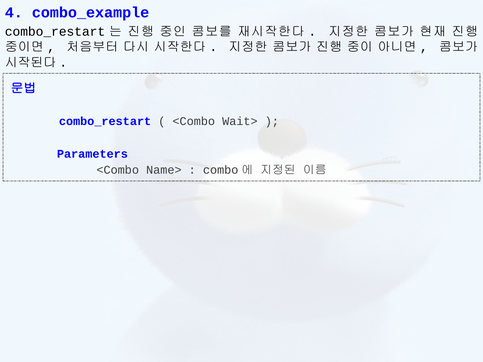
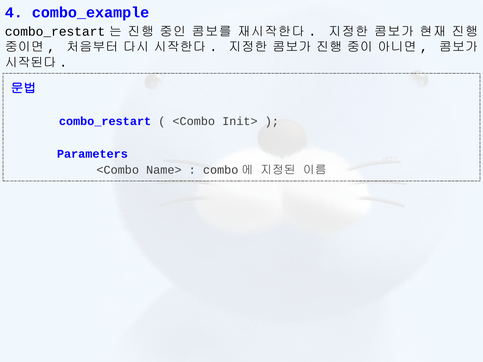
Wait>: Wait> -> Init> (240, 121)
